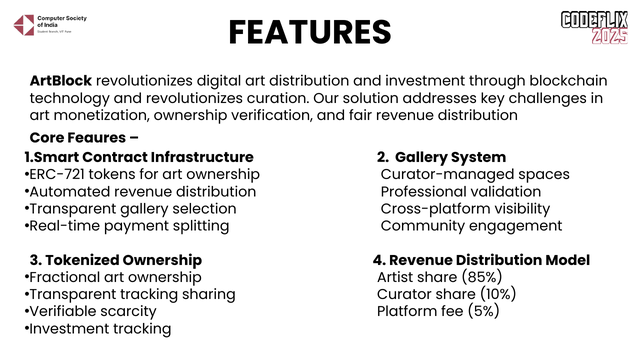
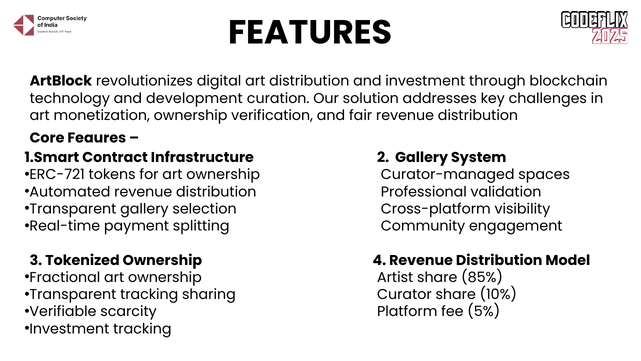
and revolutionizes: revolutionizes -> development (194, 98)
